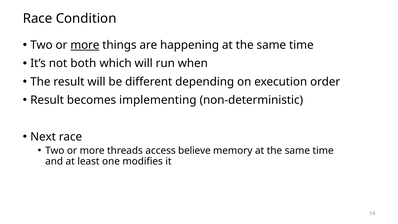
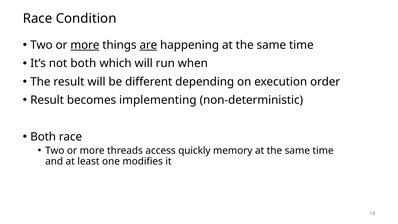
are underline: none -> present (148, 45)
Next: Next -> Both (43, 137)
believe: believe -> quickly (194, 150)
